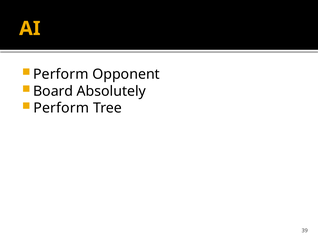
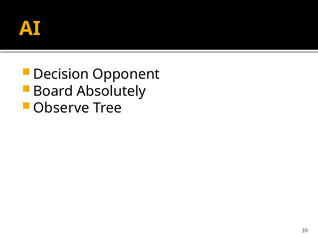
Perform: Perform -> Decision (61, 74)
Perform: Perform -> Observe (61, 108)
